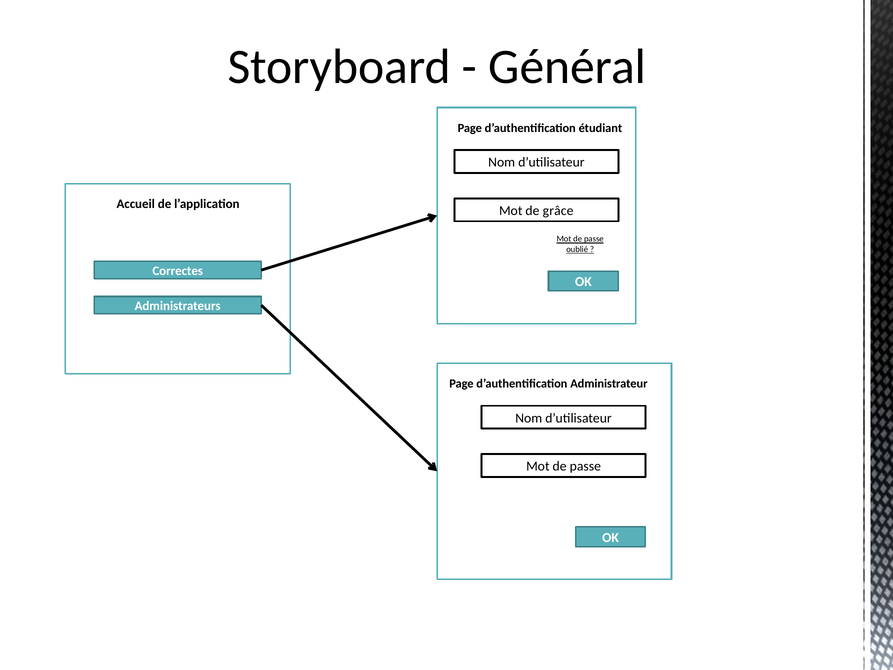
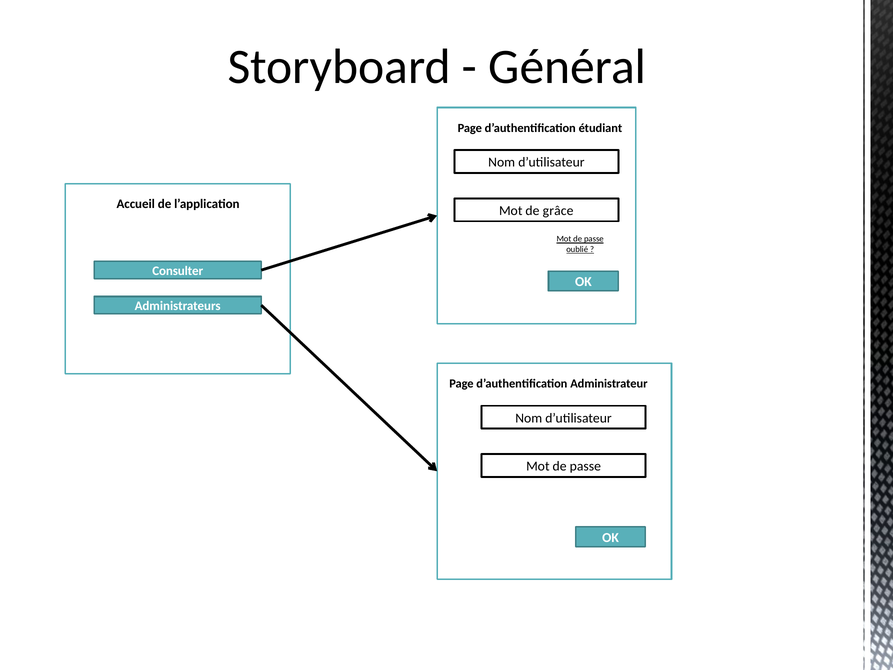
Correctes: Correctes -> Consulter (178, 271)
